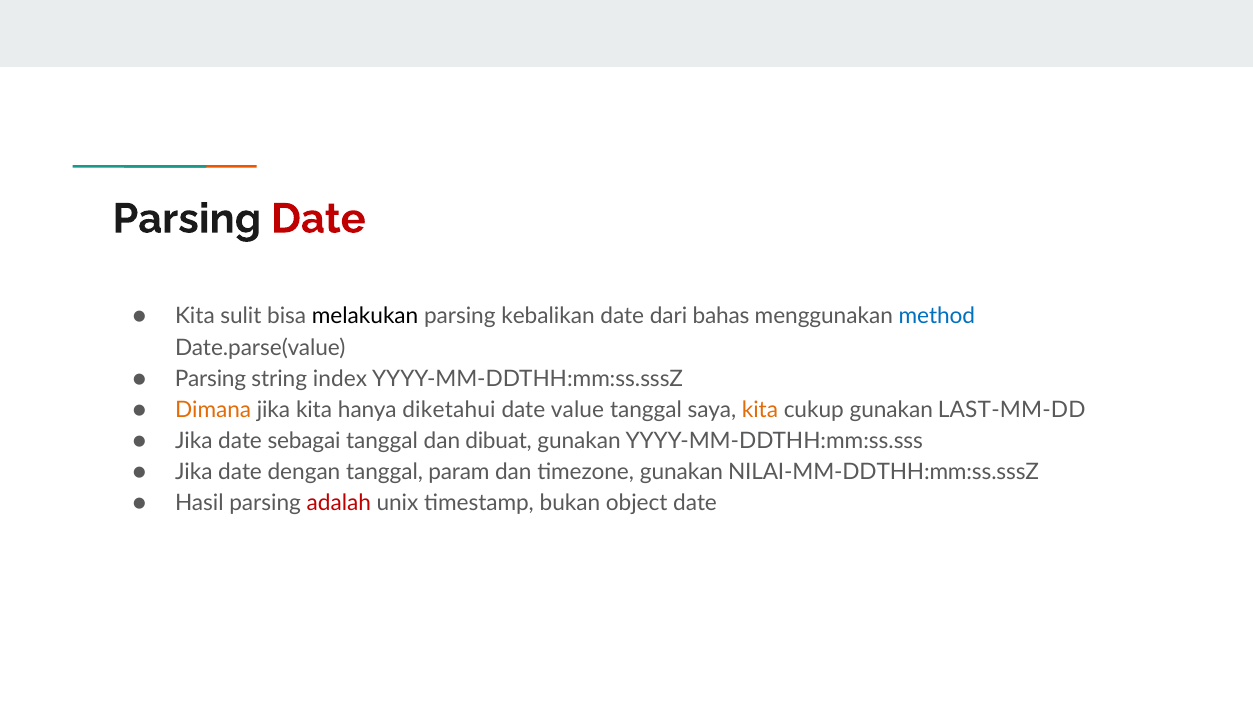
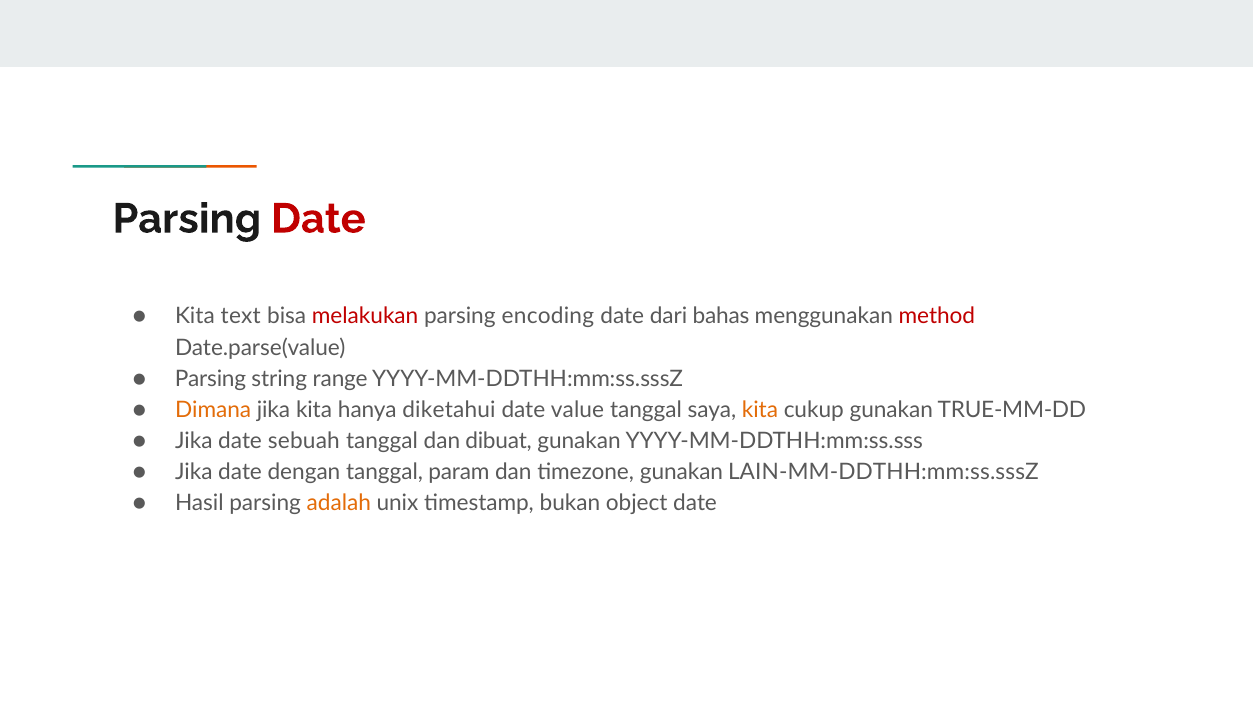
sulit: sulit -> text (241, 316)
melakukan colour: black -> red (365, 316)
kebalikan: kebalikan -> encoding (548, 316)
method colour: blue -> red (937, 316)
index: index -> range (340, 379)
LAST-MM-DD: LAST-MM-DD -> TRUE-MM-DD (1012, 410)
sebagai: sebagai -> sebuah (304, 441)
NILAI-MM-DDTHH:mm:ss.sssZ: NILAI-MM-DDTHH:mm:ss.sssZ -> LAIN-MM-DDTHH:mm:ss.sssZ (883, 472)
adalah colour: red -> orange (339, 503)
